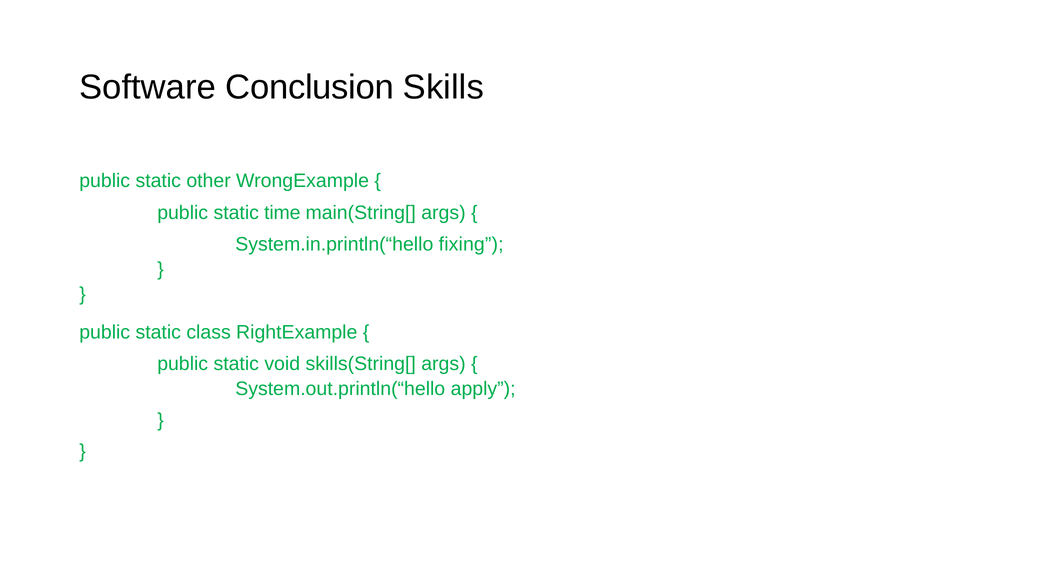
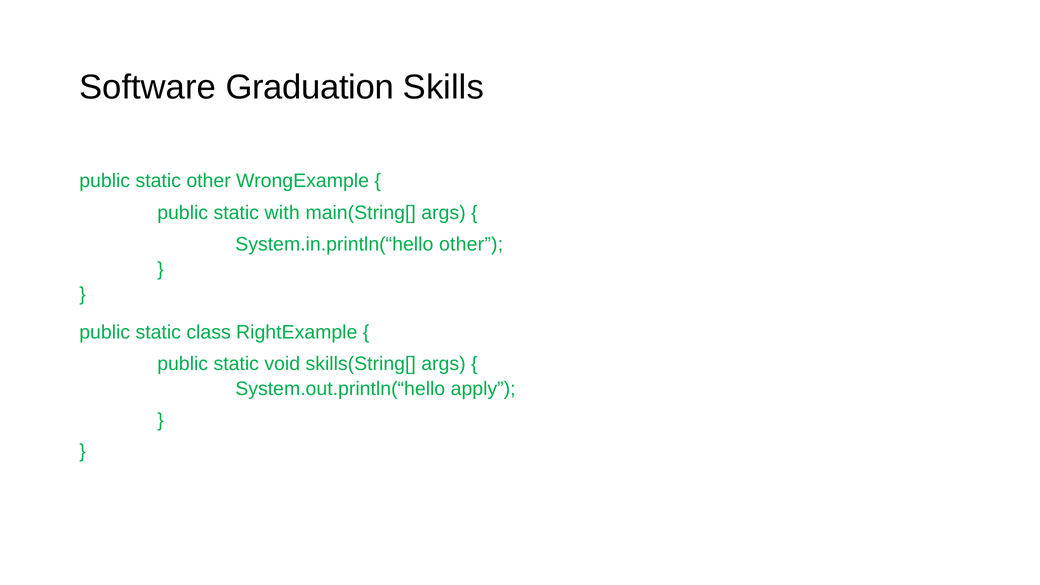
Conclusion: Conclusion -> Graduation (310, 87)
time: time -> with (282, 213)
System.in.println(“hello fixing: fixing -> other (471, 244)
